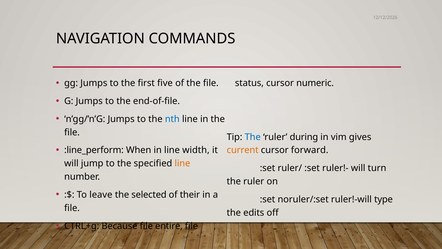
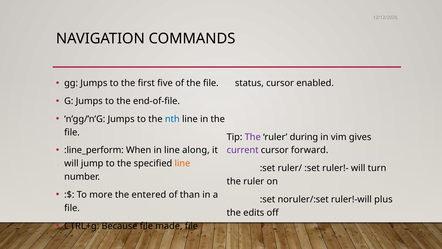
numeric: numeric -> enabled (315, 83)
The colour: blue -> purple (253, 137)
width: width -> along (196, 150)
current colour: orange -> purple (243, 150)
leave: leave -> more (101, 194)
selected: selected -> entered (149, 194)
their: their -> than (190, 194)
type: type -> plus (383, 199)
entire: entire -> made (169, 226)
